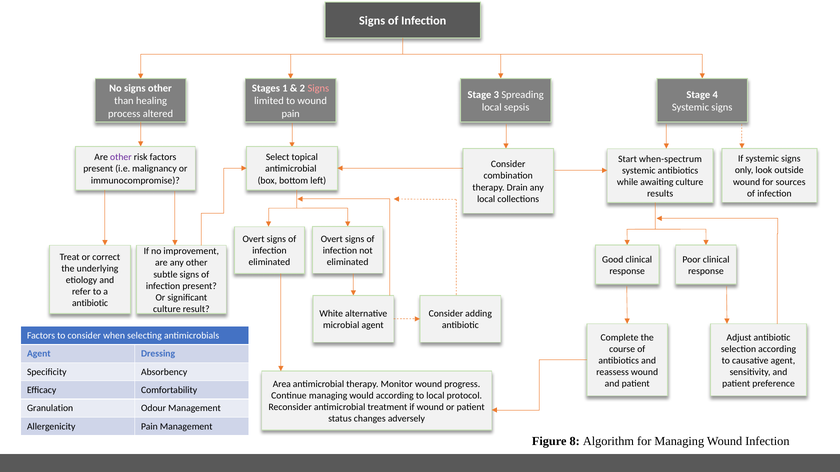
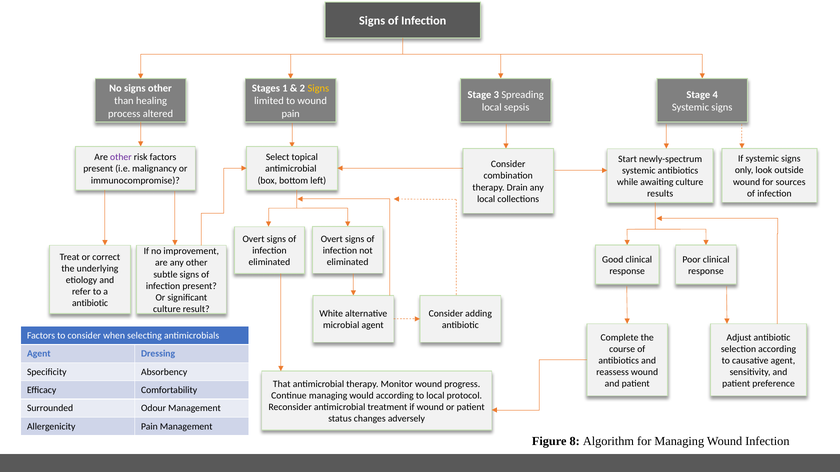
Signs colour: pink -> yellow (318, 88)
when-spectrum: when-spectrum -> newly-spectrum (671, 159)
Area: Area -> That (282, 384)
Granulation: Granulation -> Surrounded (50, 409)
